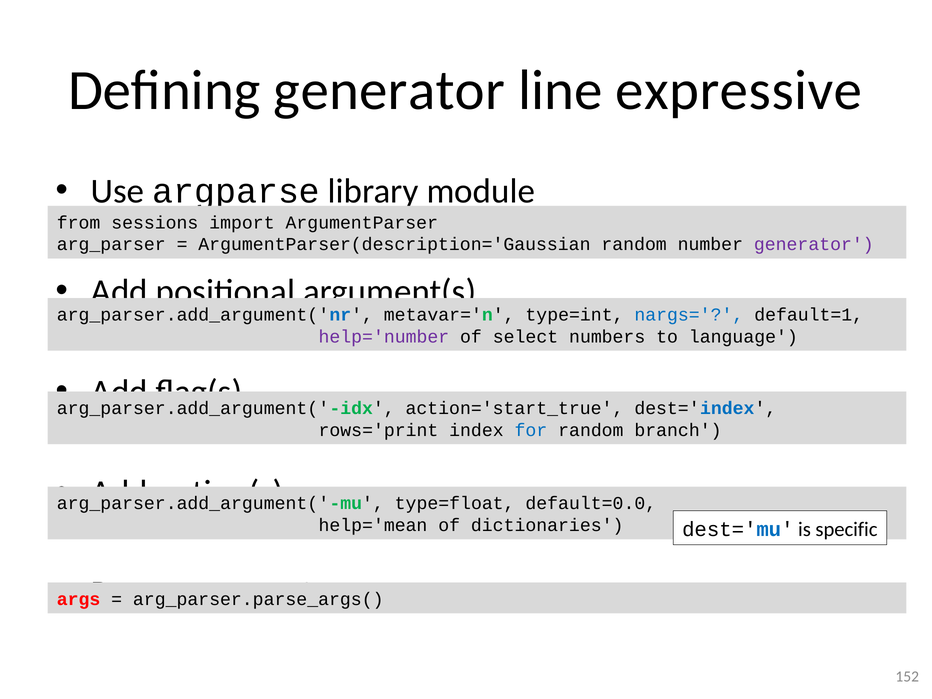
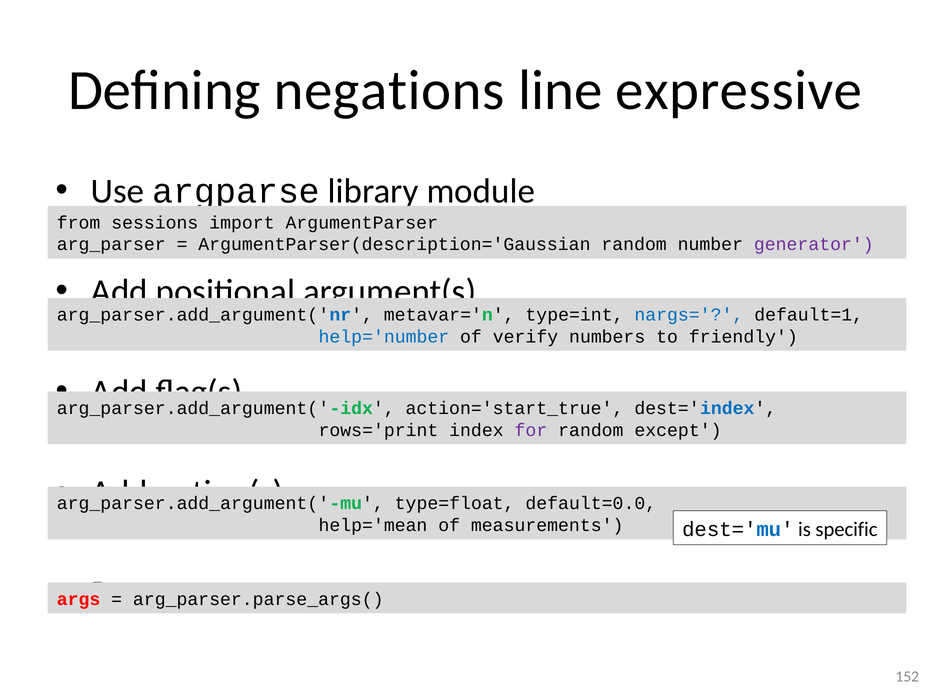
Defining generator: generator -> negations (389, 90)
help='number colour: purple -> blue (384, 337)
select: select -> verify (525, 337)
language: language -> friendly (743, 337)
for colour: blue -> purple (531, 430)
branch: branch -> except (678, 430)
dictionaries: dictionaries -> measurements (547, 525)
